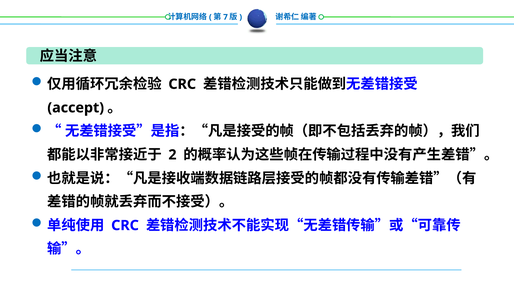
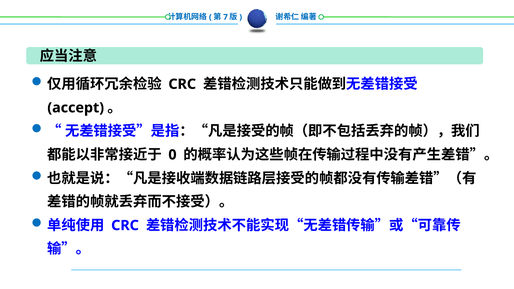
2: 2 -> 0 (172, 155)
